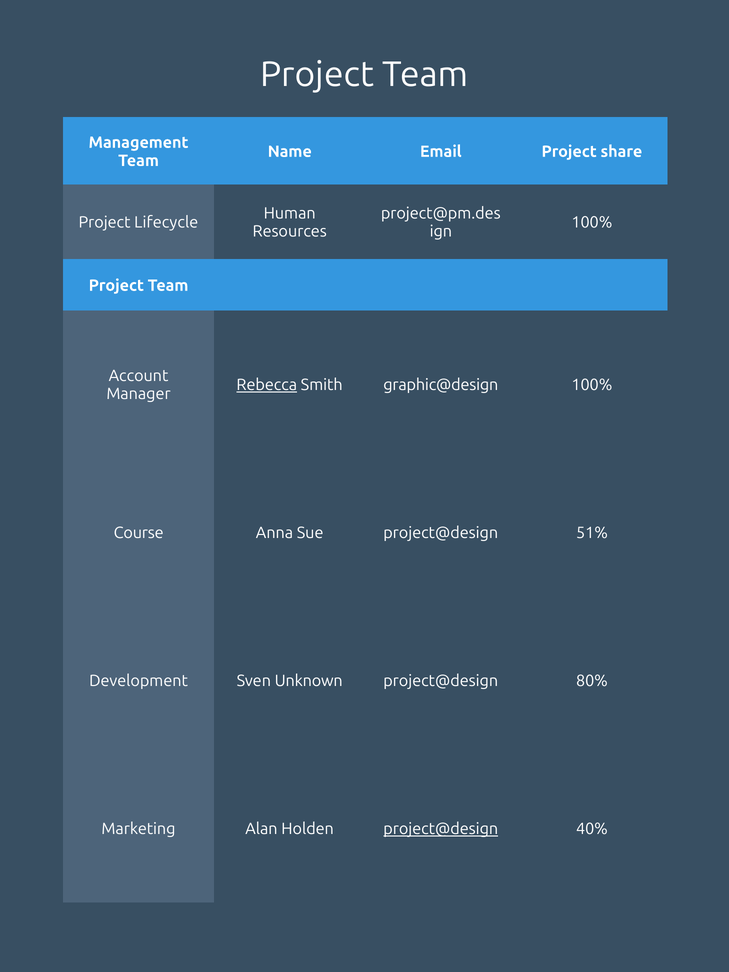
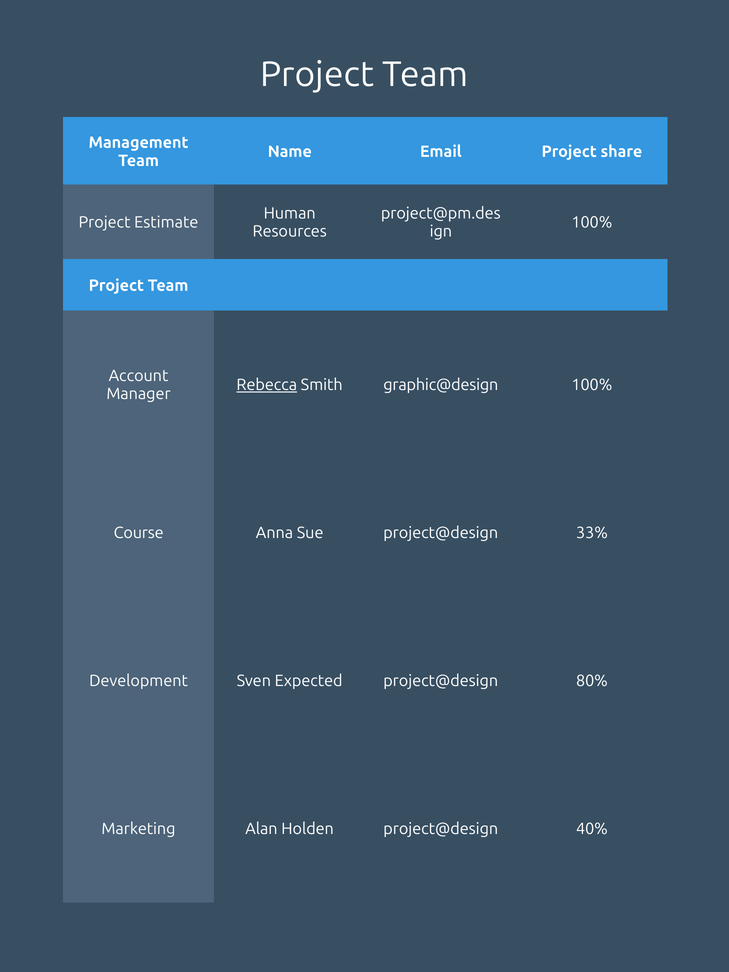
Lifecycle: Lifecycle -> Estimate (166, 223)
51%: 51% -> 33% (592, 533)
Unknown: Unknown -> Expected (309, 681)
project@design underline: present -> none (441, 829)
